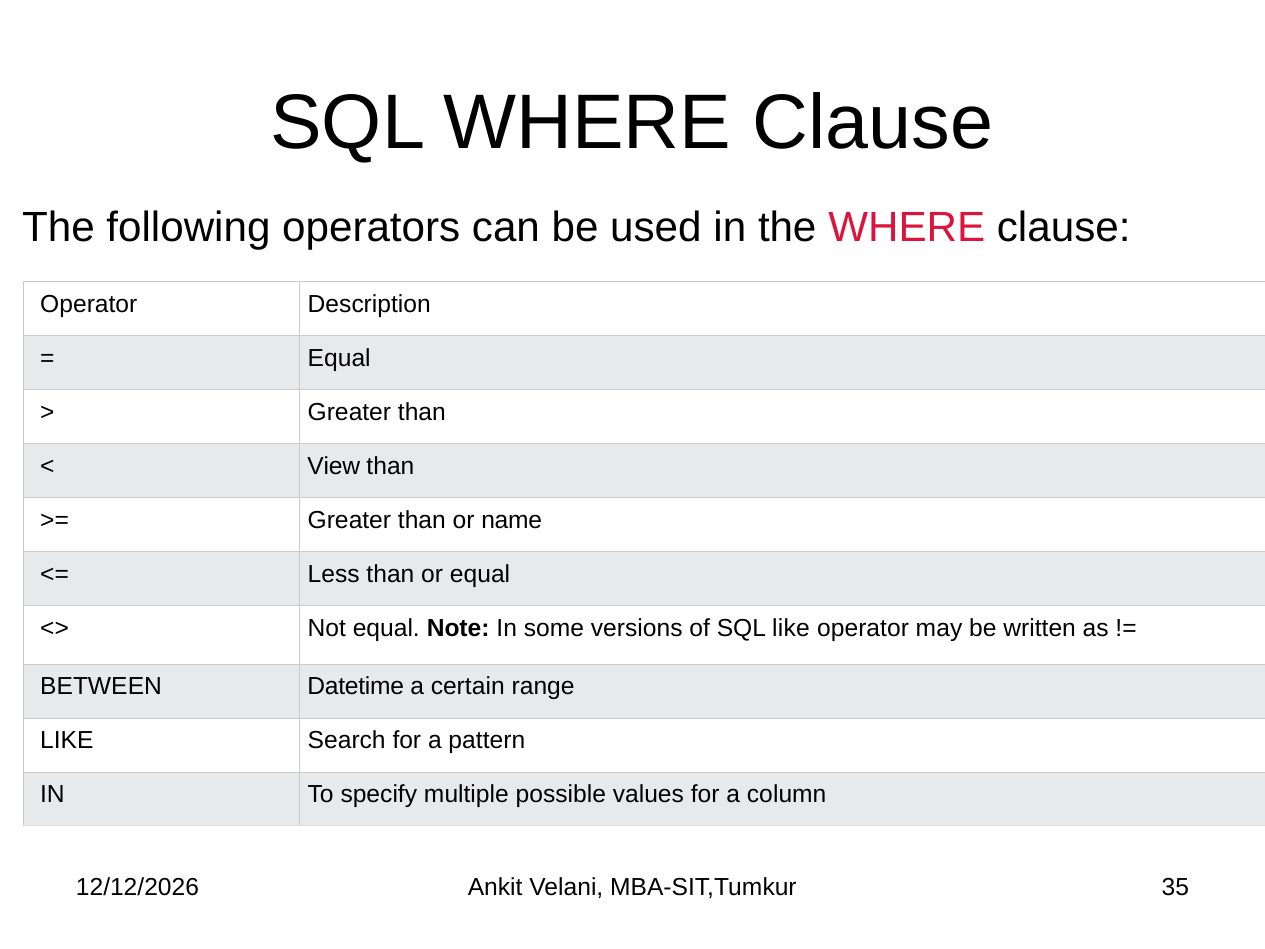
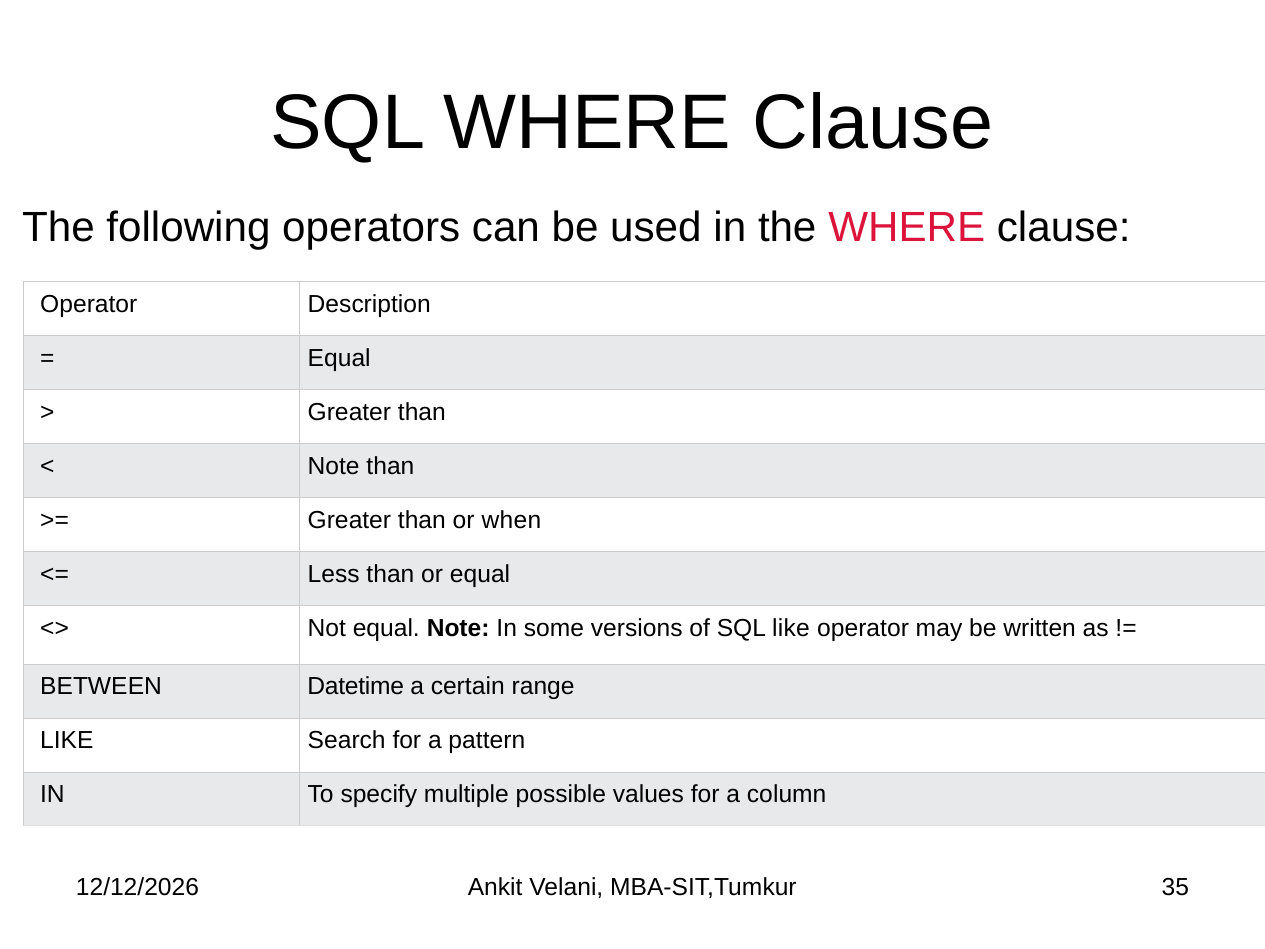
View: View -> Note (334, 466)
name: name -> when (511, 520)
